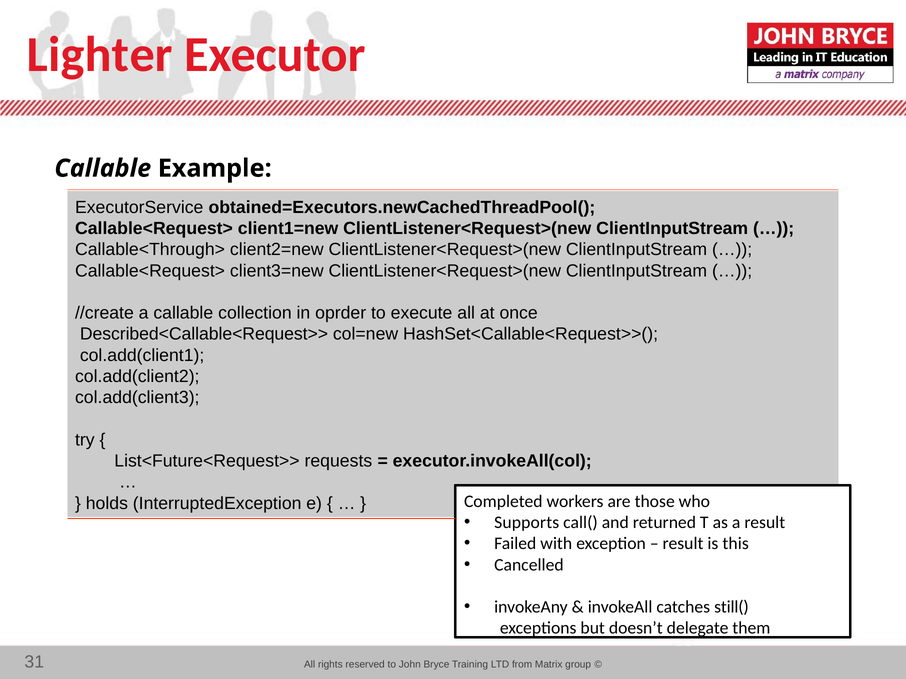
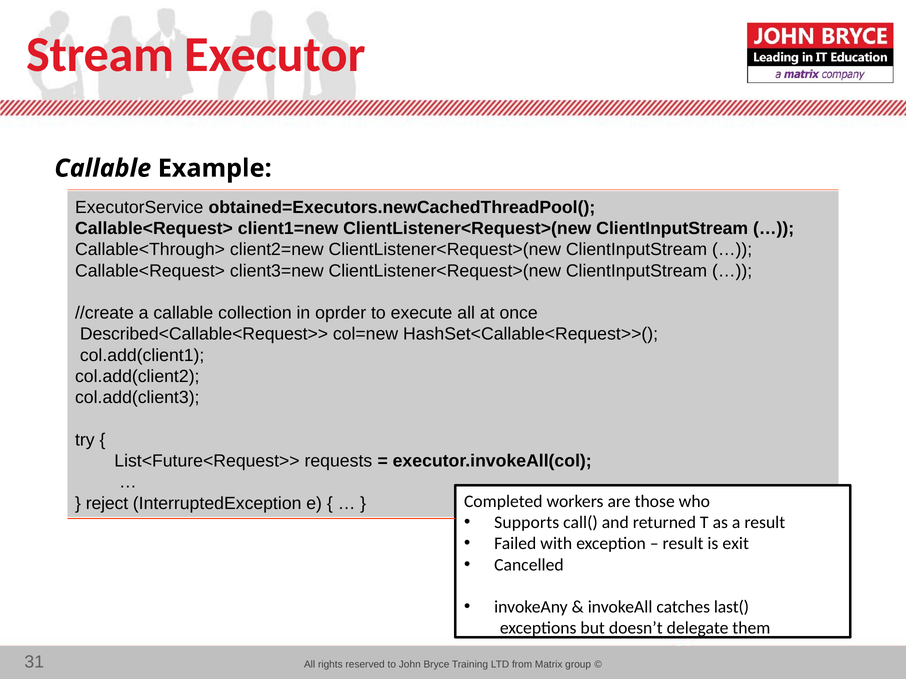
Lighter: Lighter -> Stream (100, 55)
holds: holds -> reject (107, 504)
this: this -> exit (736, 544)
still(: still( -> last( (732, 607)
